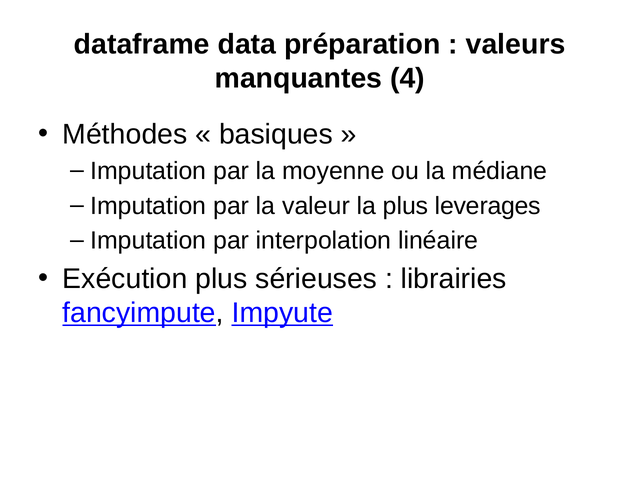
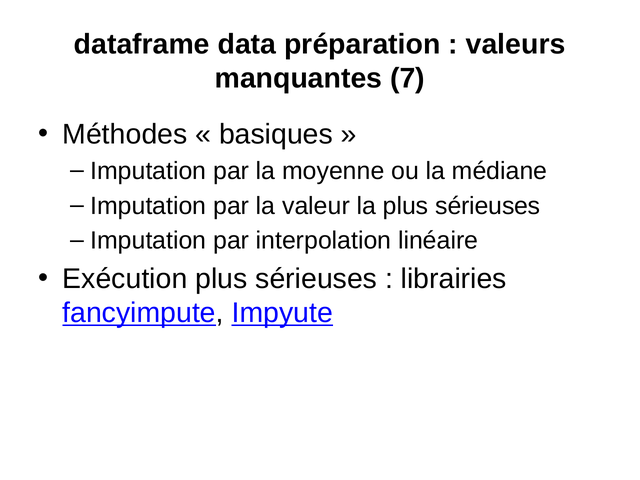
4: 4 -> 7 (408, 78)
la plus leverages: leverages -> sérieuses (488, 206)
